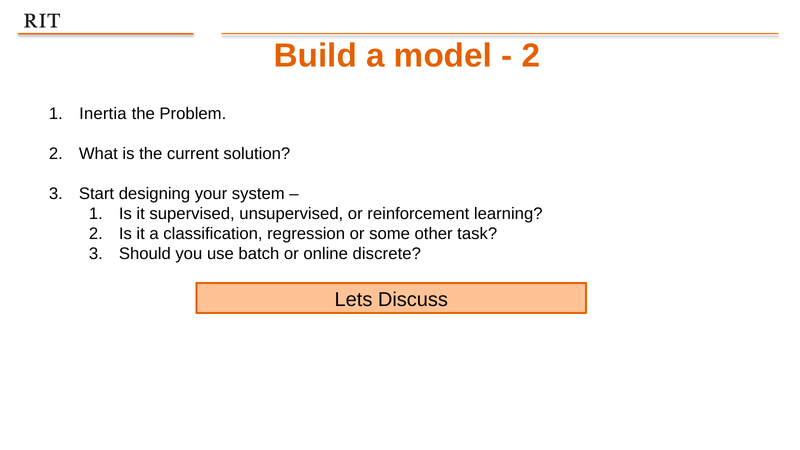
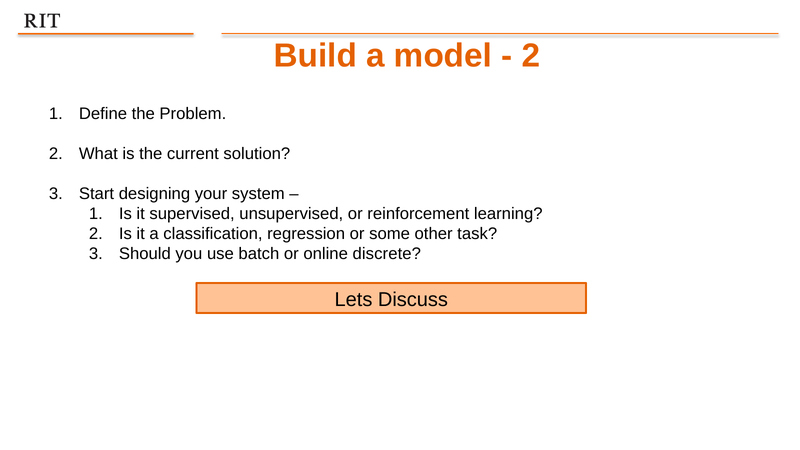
Inertia: Inertia -> Define (103, 114)
